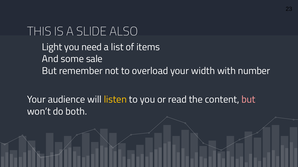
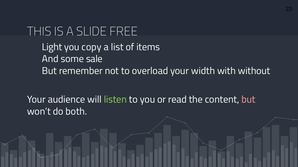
ALSO: ALSO -> FREE (124, 31)
need: need -> copy (92, 47)
number: number -> without (254, 71)
listen colour: yellow -> light green (115, 100)
